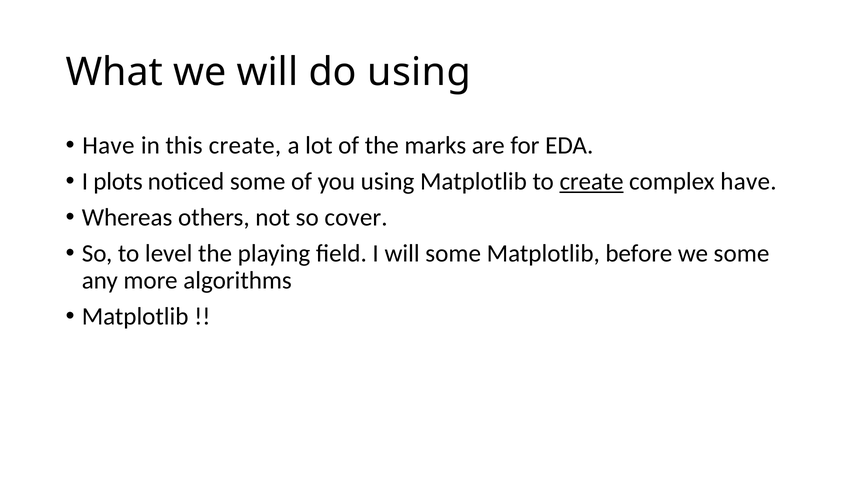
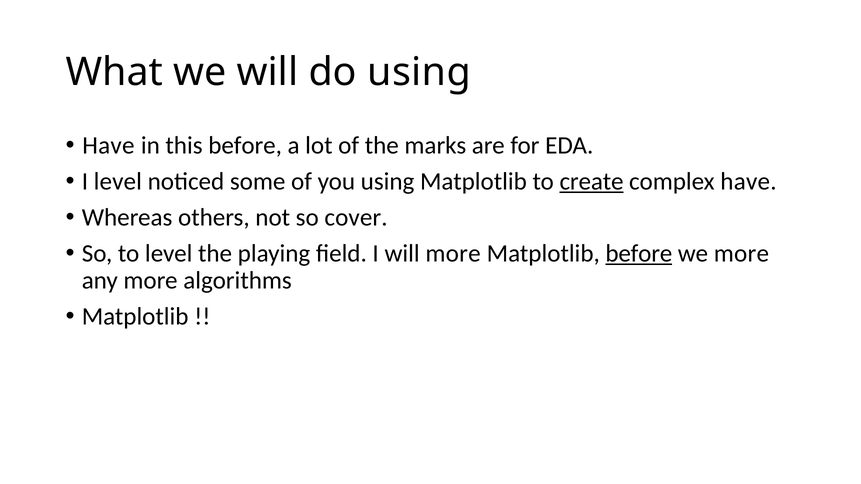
this create: create -> before (245, 146)
I plots: plots -> level (118, 182)
will some: some -> more (453, 254)
before underline: none -> present (639, 254)
we some: some -> more (741, 254)
